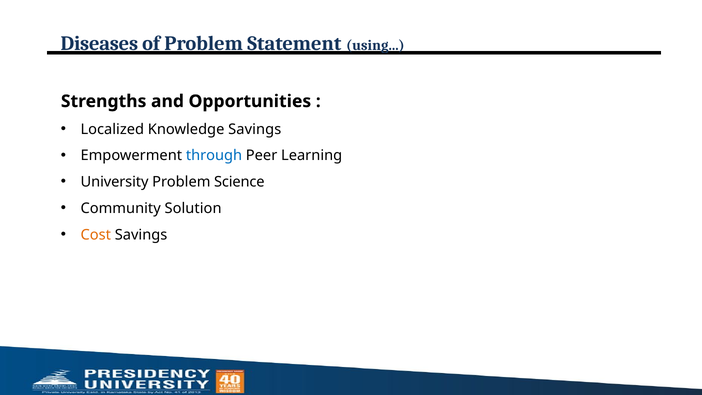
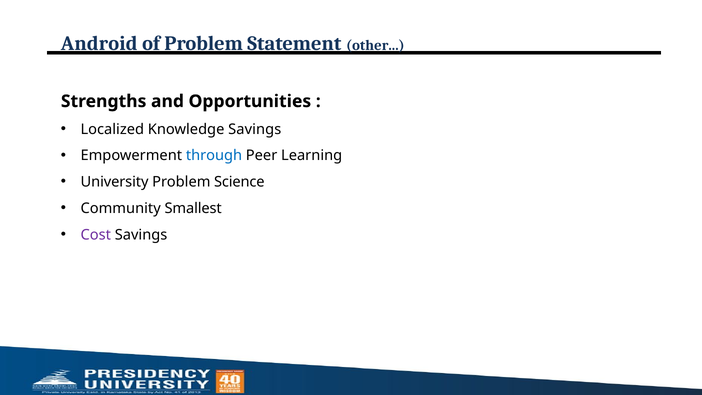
Diseases: Diseases -> Android (99, 44)
using: using -> other (375, 45)
Solution: Solution -> Smallest (193, 208)
Cost colour: orange -> purple (96, 235)
